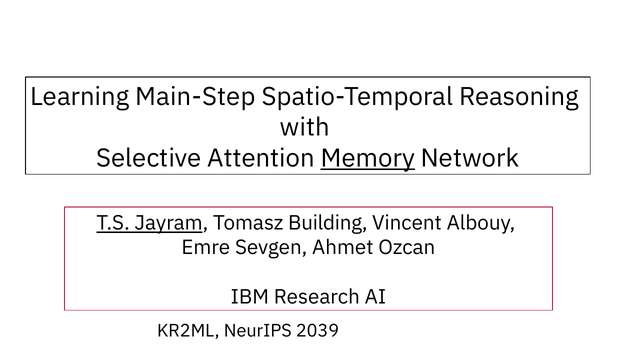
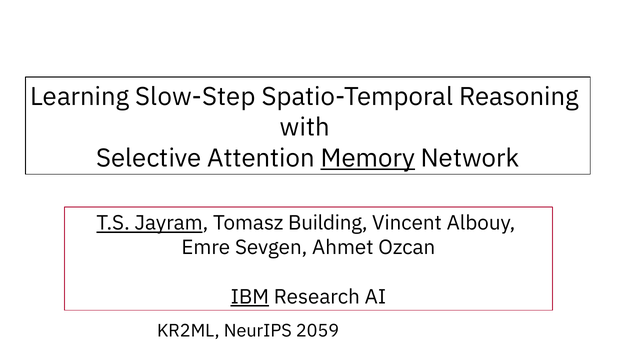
Main-Step: Main-Step -> Slow-Step (196, 97)
IBM underline: none -> present (250, 297)
2039: 2039 -> 2059 (318, 331)
